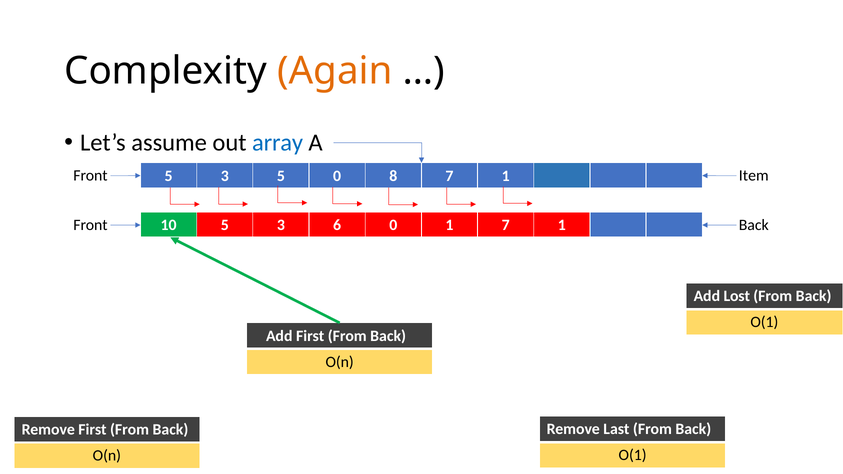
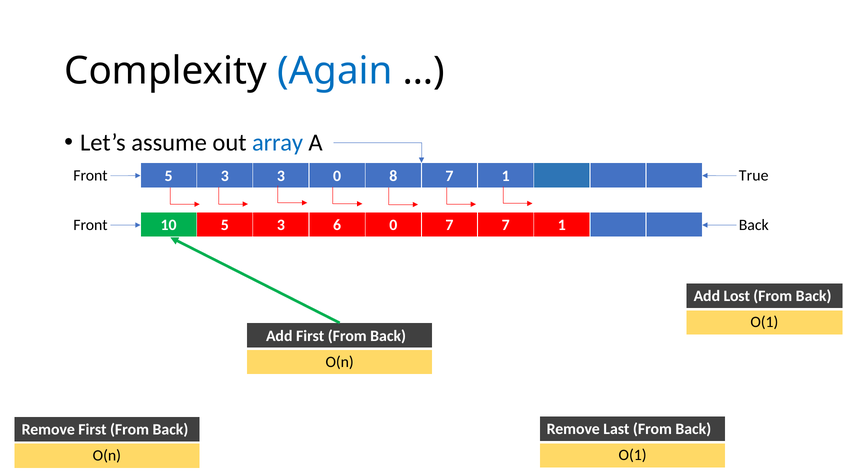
Again colour: orange -> blue (335, 71)
Item: Item -> True (754, 175)
3 5: 5 -> 3 (281, 176)
0 1: 1 -> 7 (449, 225)
